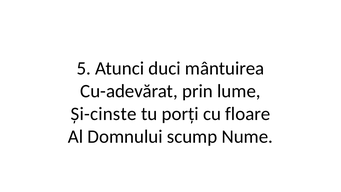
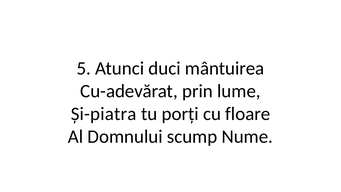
Și-cinste: Și-cinste -> Și-piatra (104, 114)
